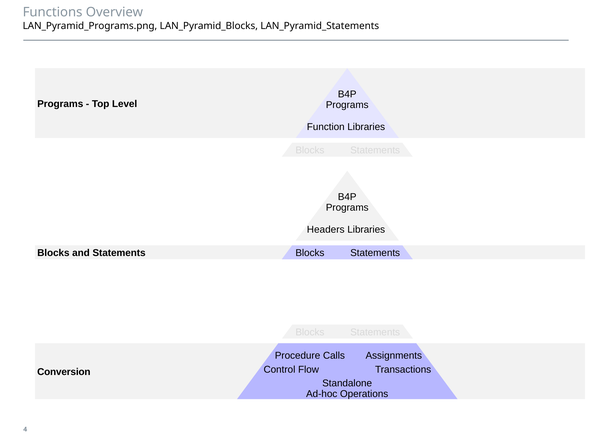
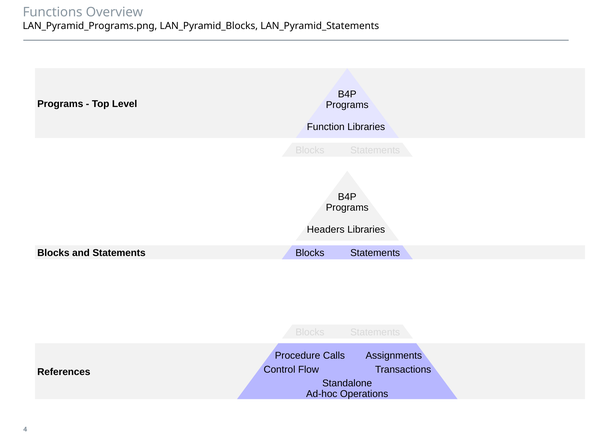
Conversion: Conversion -> References (64, 372)
